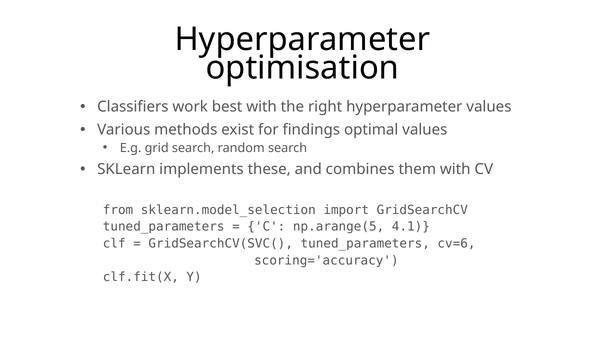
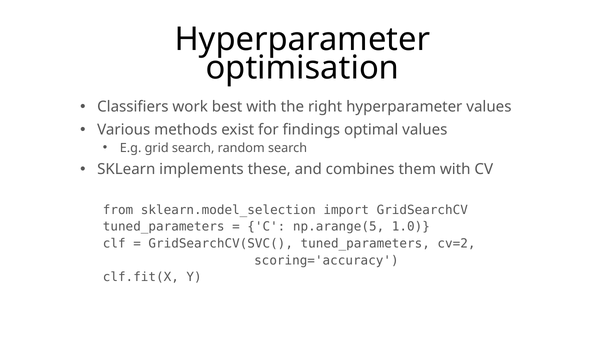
4.1: 4.1 -> 1.0 (411, 226)
cv=6: cv=6 -> cv=2 (456, 243)
